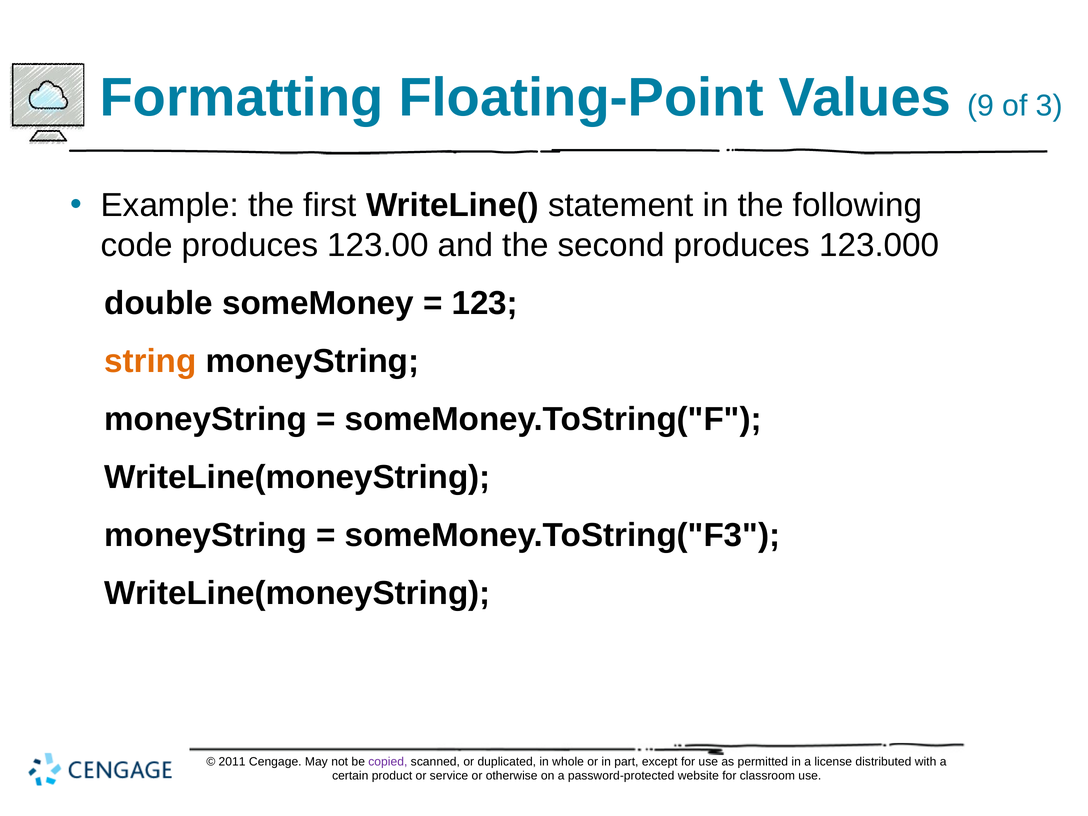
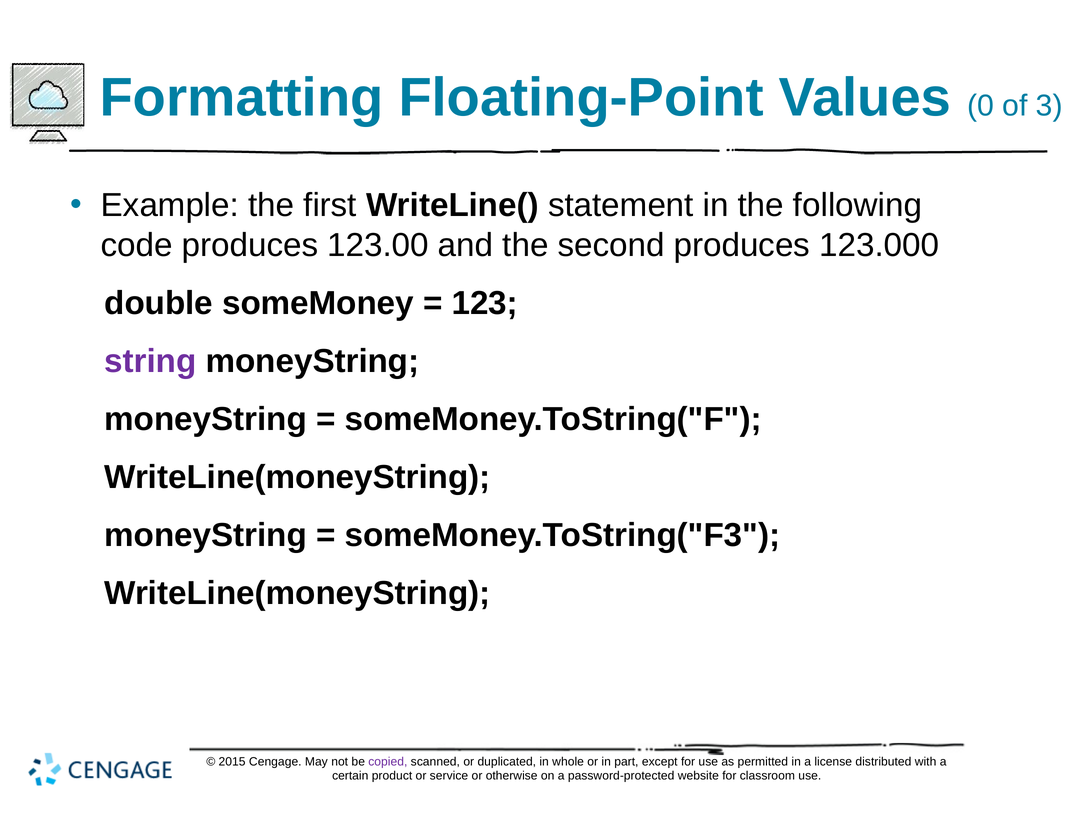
9: 9 -> 0 (980, 106)
string colour: orange -> purple (150, 361)
2011: 2011 -> 2015 (232, 762)
